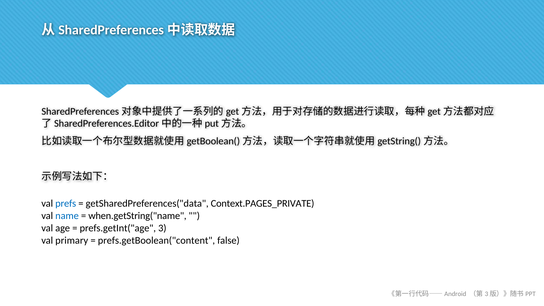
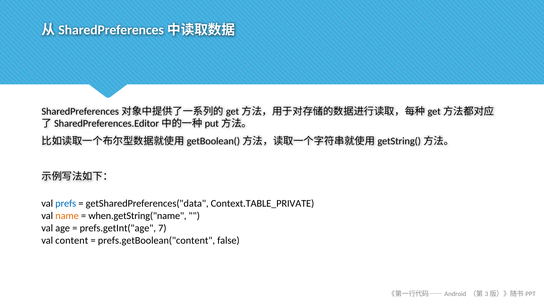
Context.PAGES_PRIVATE: Context.PAGES_PRIVATE -> Context.TABLE_PRIVATE (263, 204)
name colour: blue -> orange (67, 216)
3: 3 -> 7 (162, 228)
primary: primary -> content (72, 240)
